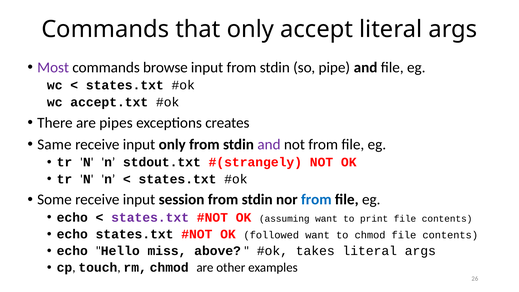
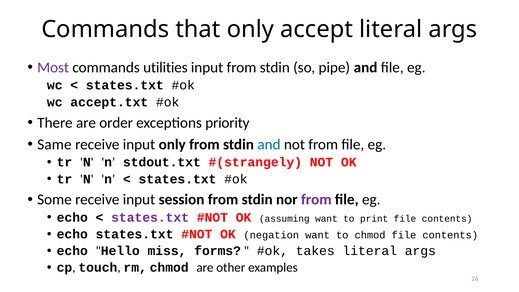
browse: browse -> utilities (165, 67)
pipes: pipes -> order (116, 123)
creates: creates -> priority (227, 123)
and colour: purple -> blue (269, 144)
from colour: blue -> purple (316, 200)
followed: followed -> negation (271, 235)
above: above -> forms (218, 251)
